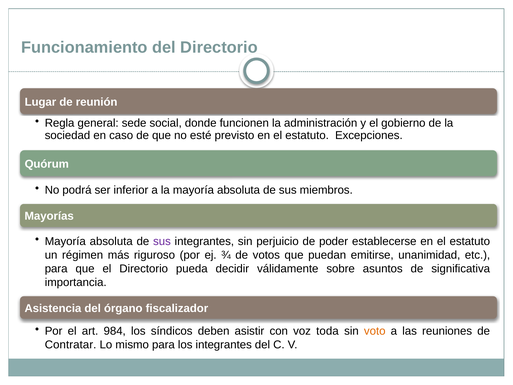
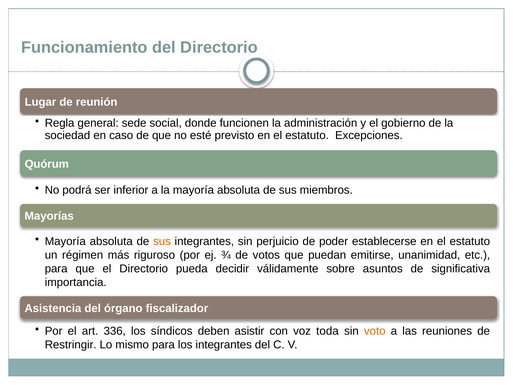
sus colour: purple -> orange (162, 241)
984: 984 -> 336 (115, 331)
Contratar: Contratar -> Restringir (71, 345)
